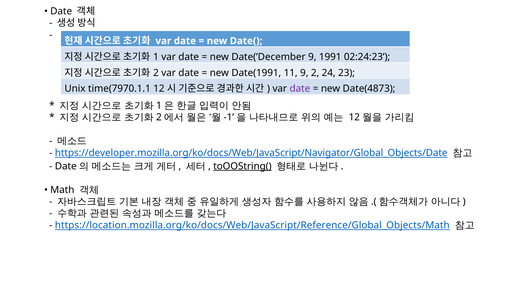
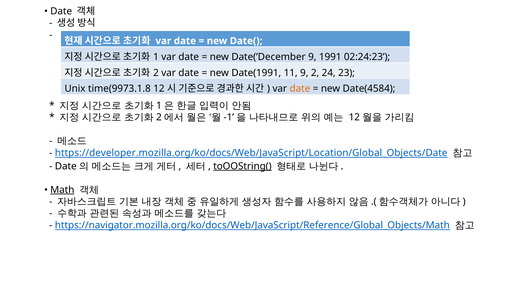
time(7970.1.1: time(7970.1.1 -> time(9973.1.8 (119, 89)
date colour: purple -> orange (300, 89)
Date(4873: Date(4873 -> Date(4584 (369, 89)
https://developer.mozilla.org/ko/docs/Web/JavaScript/Navigator/Global_Objects/Date: https://developer.mozilla.org/ko/docs/Web/JavaScript/Navigator/Global_Objects/Date -> https://developer.mozilla.org/ko/docs/Web/JavaScript/Location/Global_Objects/Date (251, 153)
Math underline: none -> present (62, 190)
https://location.mozilla.org/ko/docs/Web/JavaScript/Reference/Global_Objects/Math: https://location.mozilla.org/ko/docs/Web/JavaScript/Reference/Global_Objects/Math -> https://navigator.mozilla.org/ko/docs/Web/JavaScript/Reference/Global_Objects/Math (252, 225)
